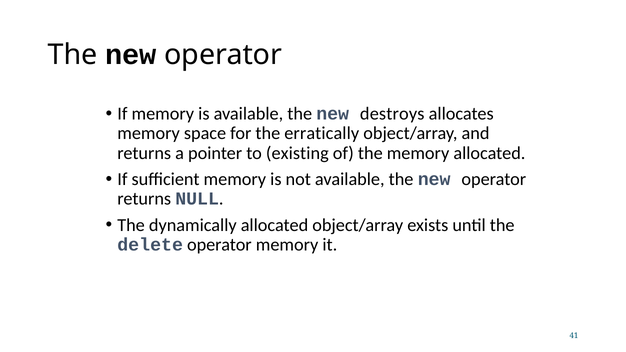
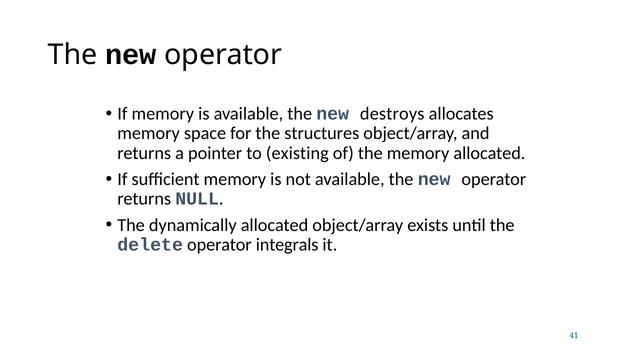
erratically: erratically -> structures (322, 133)
operator memory: memory -> integrals (287, 245)
